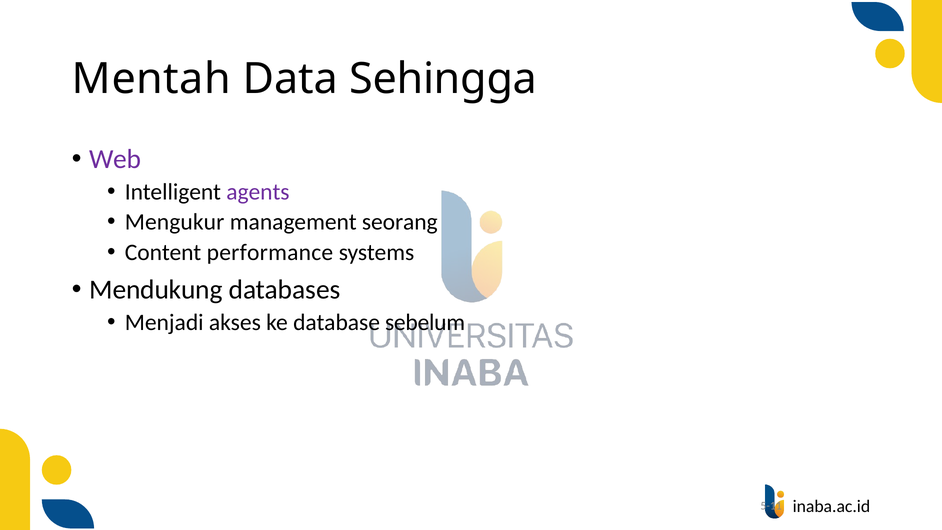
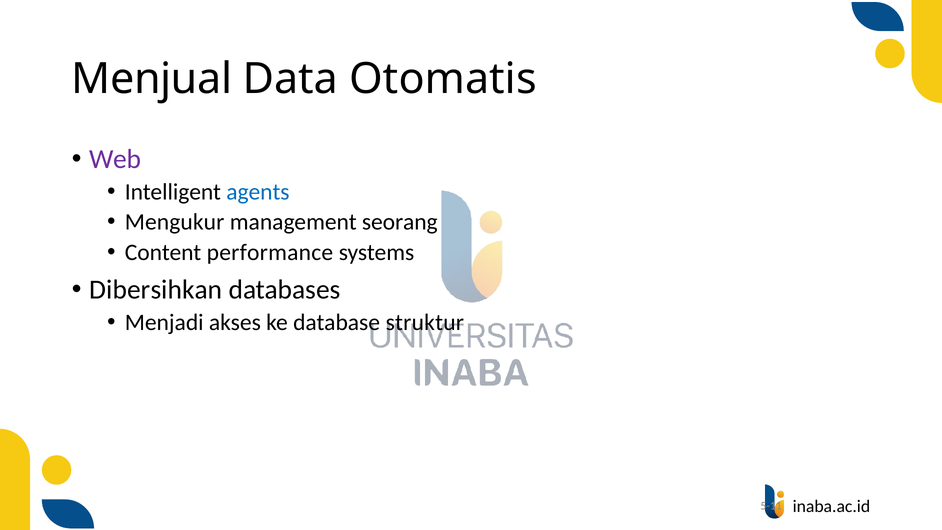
Mentah: Mentah -> Menjual (152, 79)
Sehingga: Sehingga -> Otomatis (443, 79)
agents colour: purple -> blue (258, 192)
Mendukung: Mendukung -> Dibersihkan (156, 290)
sebelum: sebelum -> struktur (425, 322)
